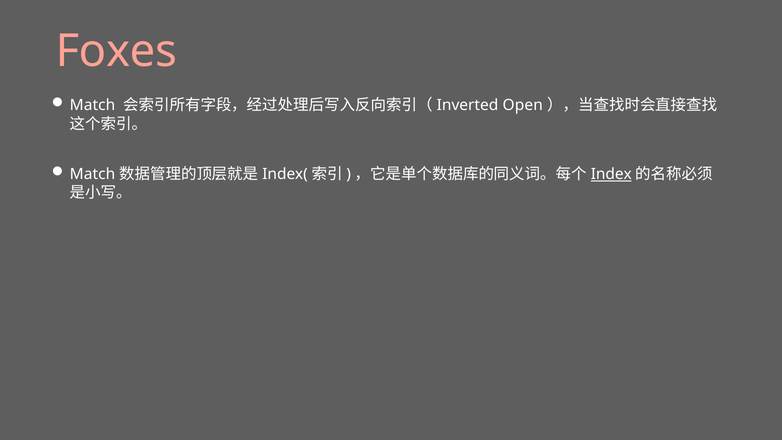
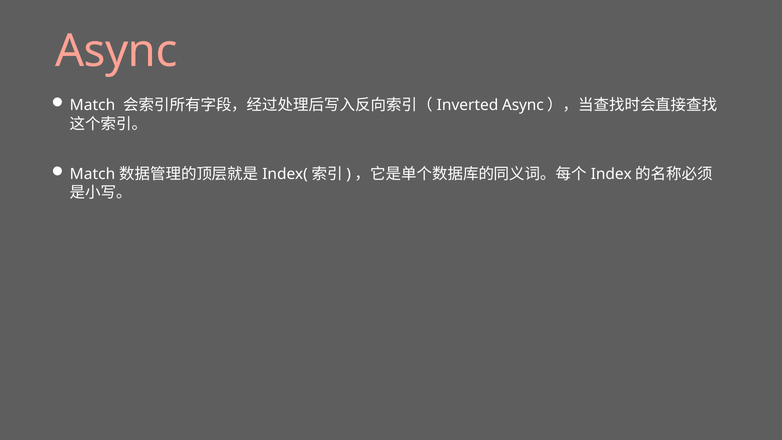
Foxes: Foxes -> Async (116, 51)
Open: Open -> Async (523, 105)
Index underline: present -> none (611, 174)
